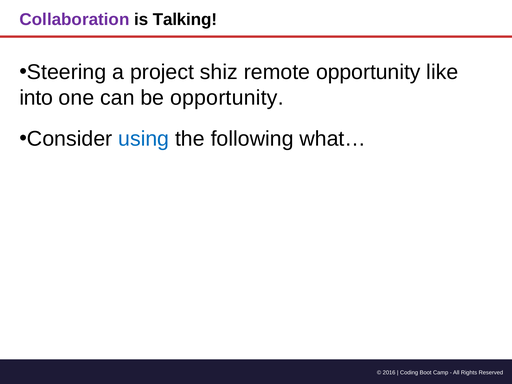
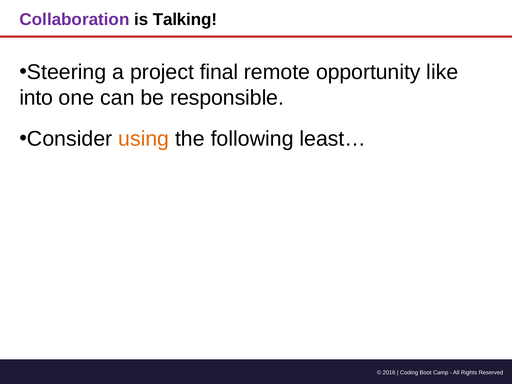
shiz: shiz -> final (219, 72)
be opportunity: opportunity -> responsible (227, 98)
using colour: blue -> orange (144, 139)
what…: what… -> least… (333, 139)
